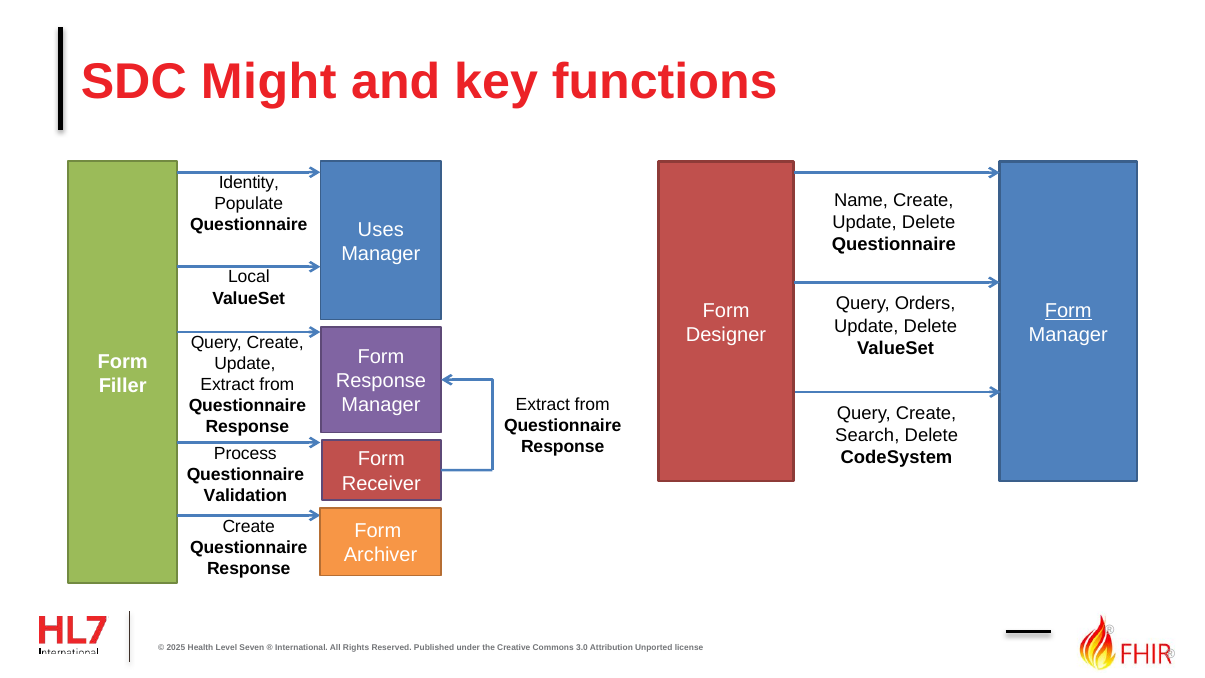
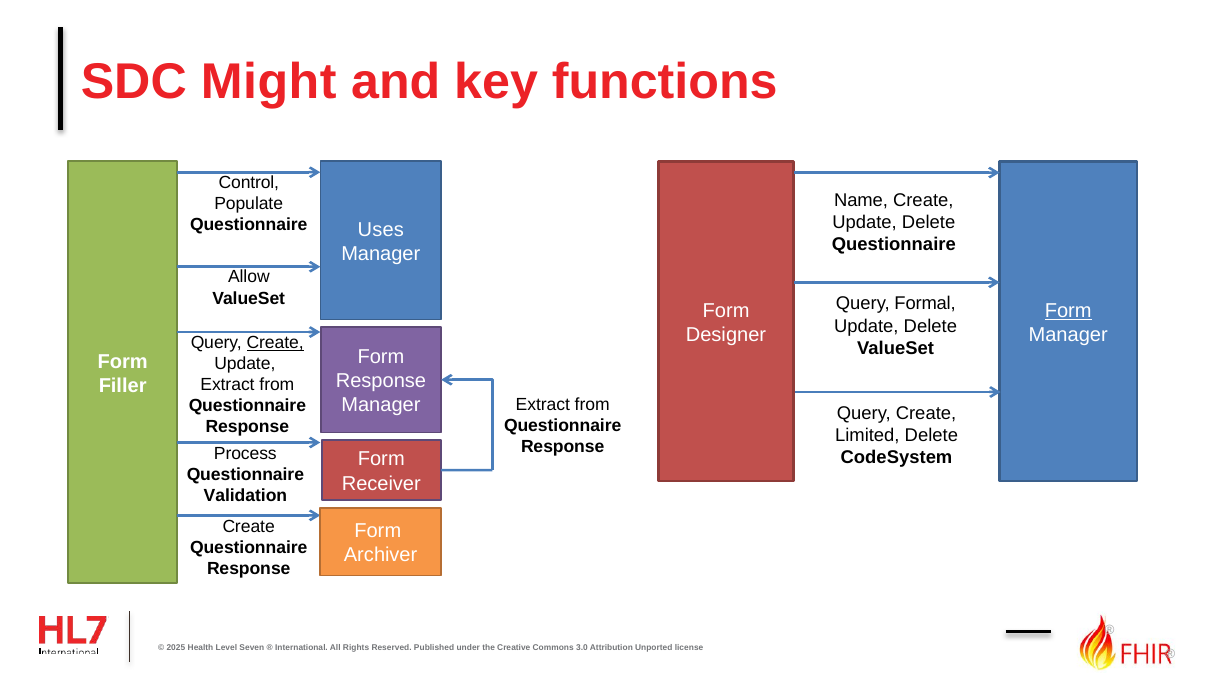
Identity: Identity -> Control (249, 183)
Local: Local -> Allow (249, 277)
Orders: Orders -> Formal (925, 304)
Create underline: none -> present (275, 342)
Search: Search -> Limited (867, 436)
